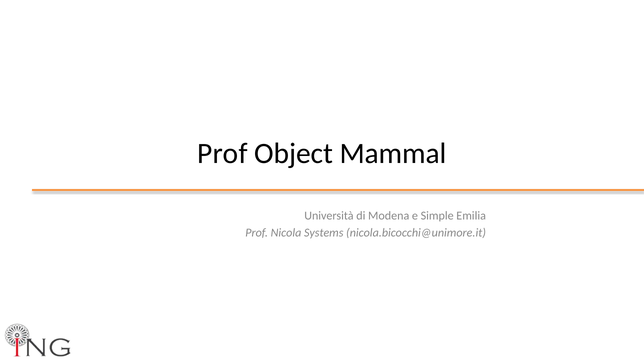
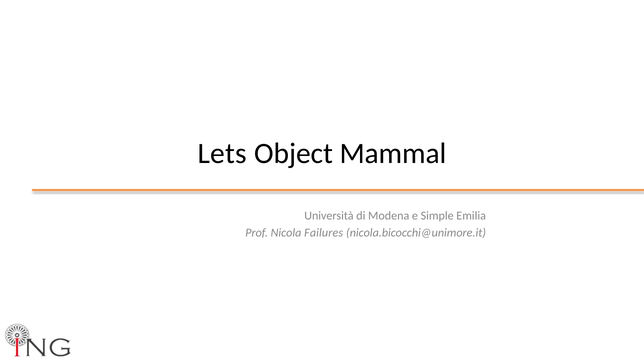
Prof: Prof -> Lets (222, 153)
Systems: Systems -> Failures (324, 233)
